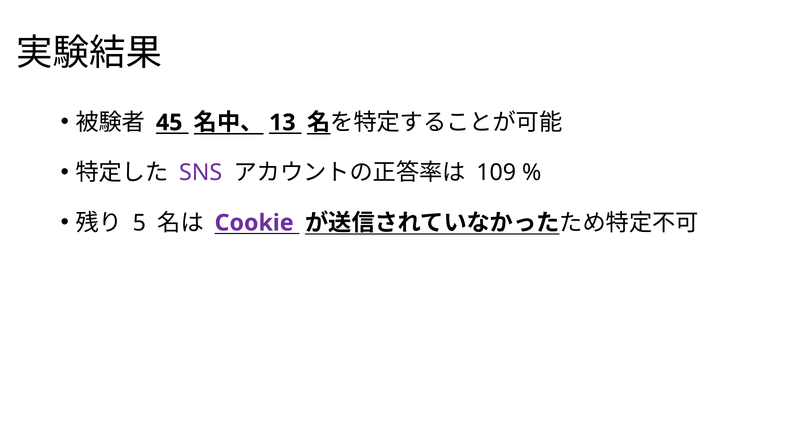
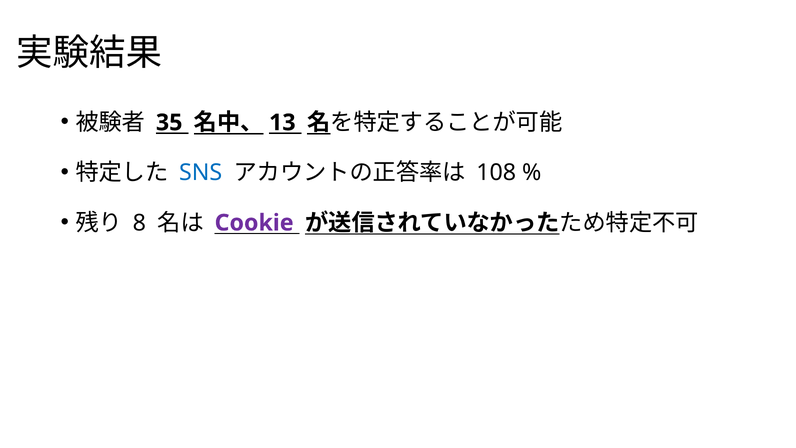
45: 45 -> 35 (169, 123)
SNS colour: purple -> blue (201, 173)
109: 109 -> 108 (496, 173)
5: 5 -> 8 (139, 223)
